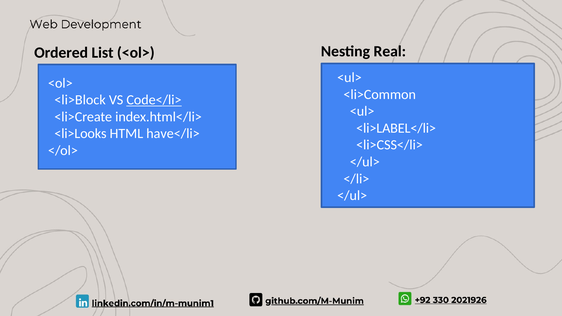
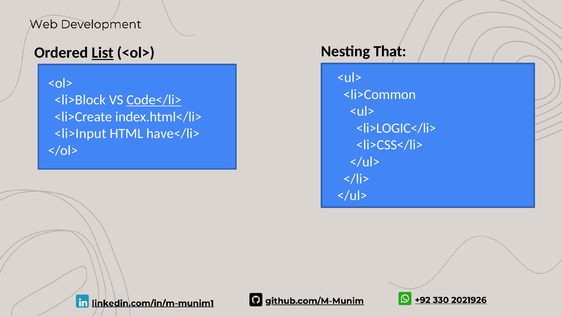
Real: Real -> That (390, 51)
List underline: none -> present (103, 53)
<li>LABEL</li>: <li>LABEL</li> -> <li>LOGIC</li> (396, 128)
<li>Looks: <li>Looks -> <li>Input (80, 134)
